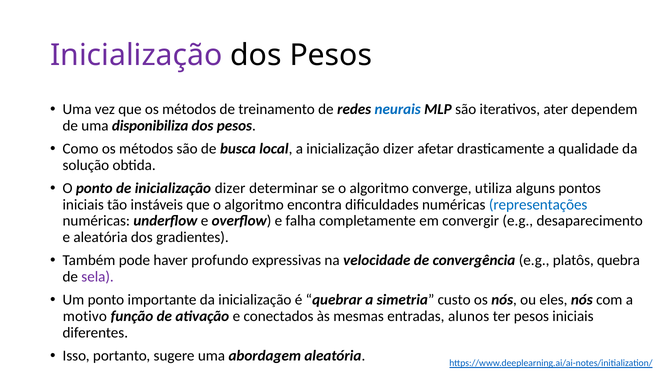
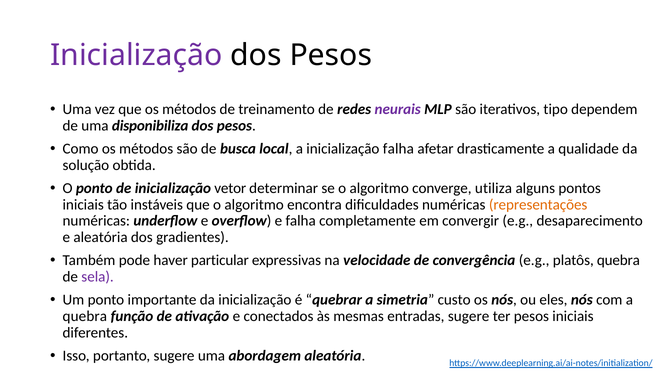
neurais colour: blue -> purple (398, 109)
ater: ater -> tipo (556, 109)
a inicialização dizer: dizer -> falha (398, 149)
de inicialização dizer: dizer -> vetor (230, 188)
representações colour: blue -> orange (538, 204)
profundo: profundo -> particular (220, 260)
motivo: motivo -> quebra (85, 316)
entradas alunos: alunos -> sugere (469, 316)
